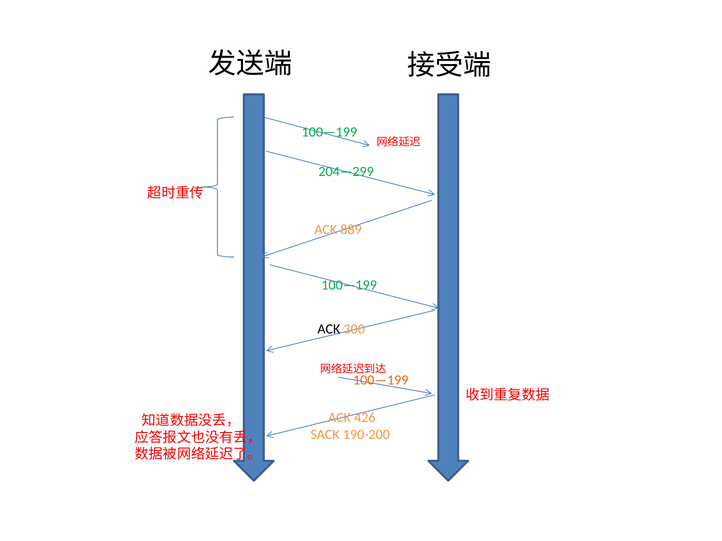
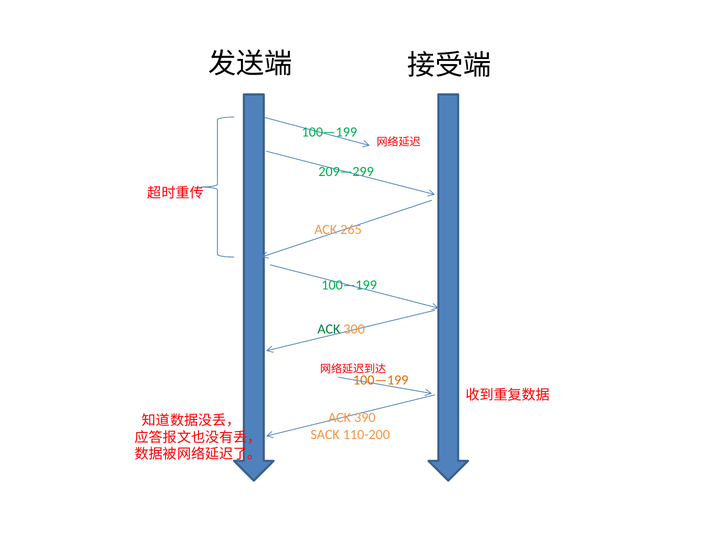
204—299: 204—299 -> 209—299 (346, 172)
889: 889 -> 265 (351, 230)
ACK colour: black -> green (329, 329)
426: 426 -> 390 (365, 418)
190-200: 190-200 -> 110-200 (366, 435)
